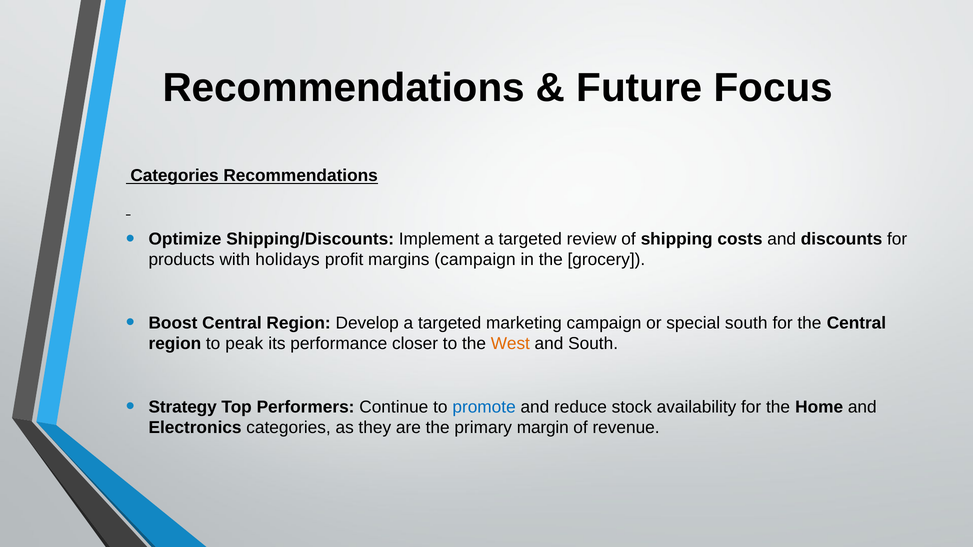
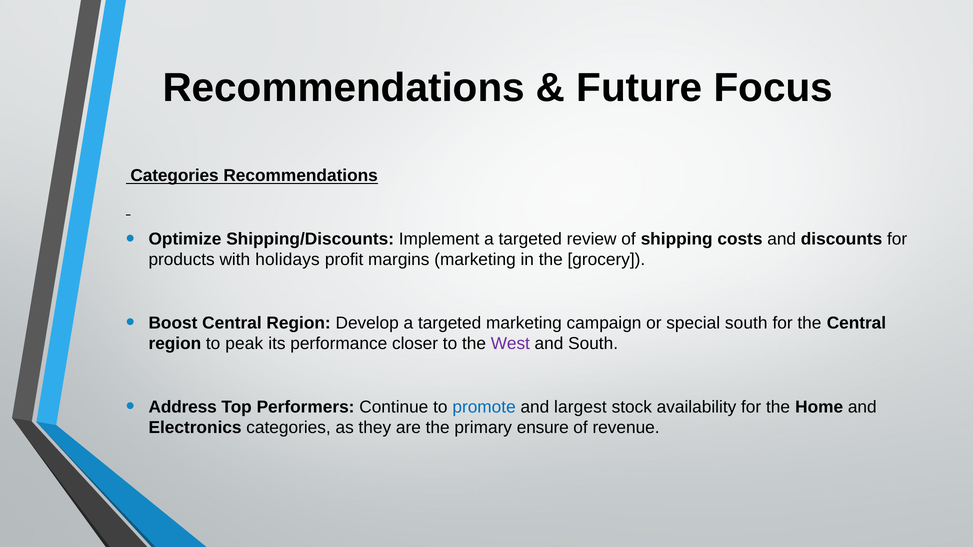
margins campaign: campaign -> marketing (475, 260)
West colour: orange -> purple (510, 344)
Strategy: Strategy -> Address (183, 407)
reduce: reduce -> largest (580, 407)
margin: margin -> ensure (543, 428)
